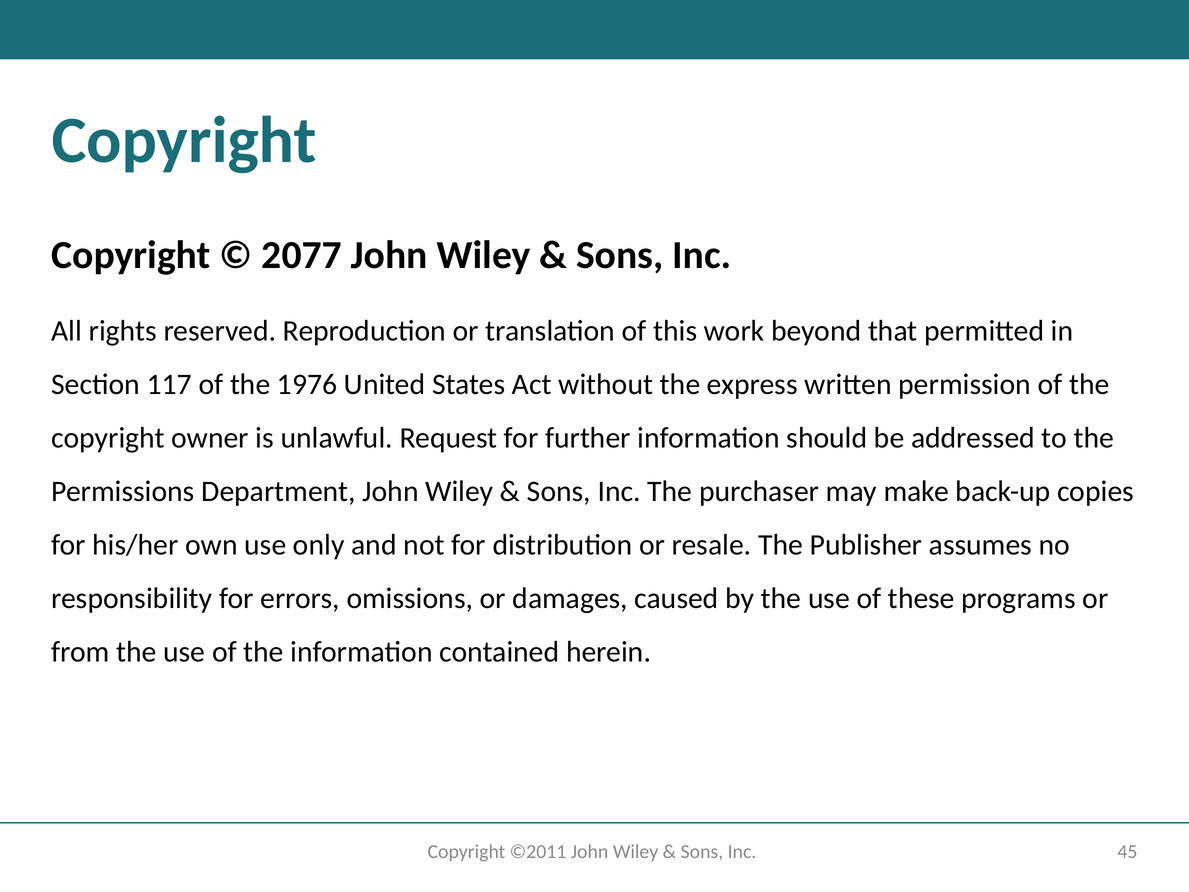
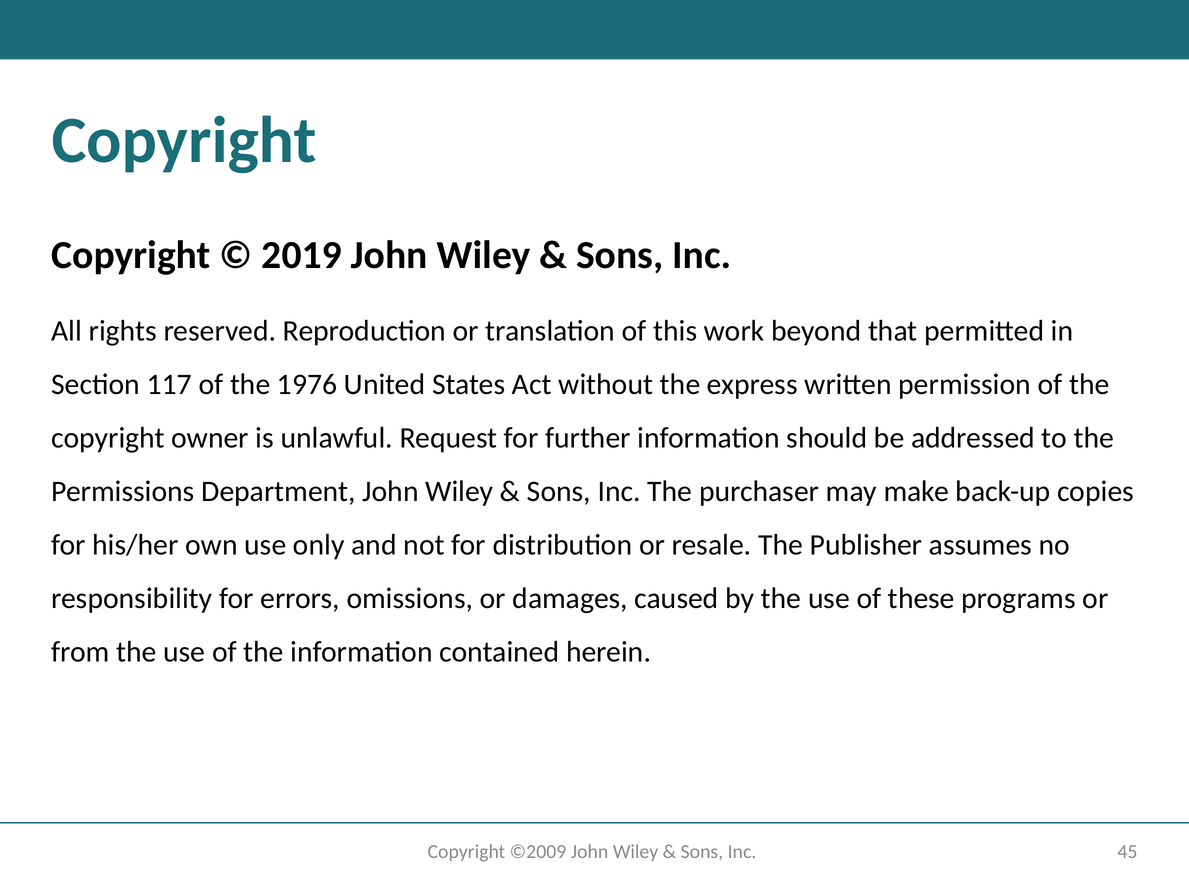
2077: 2077 -> 2019 (302, 255)
©2011: ©2011 -> ©2009 (538, 851)
